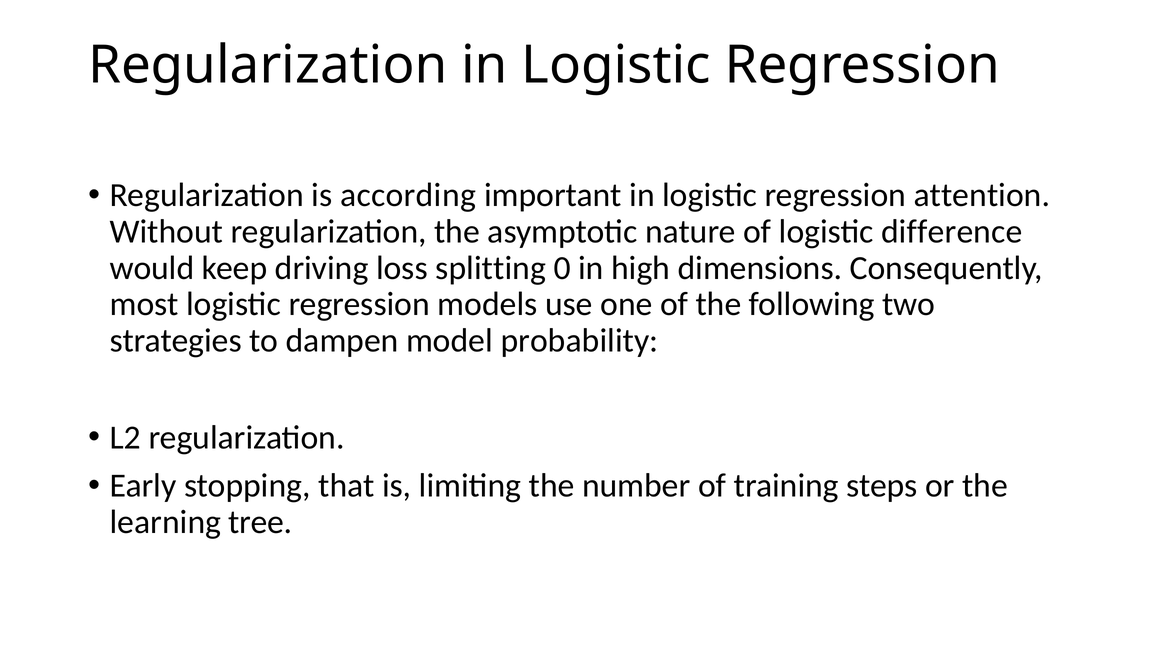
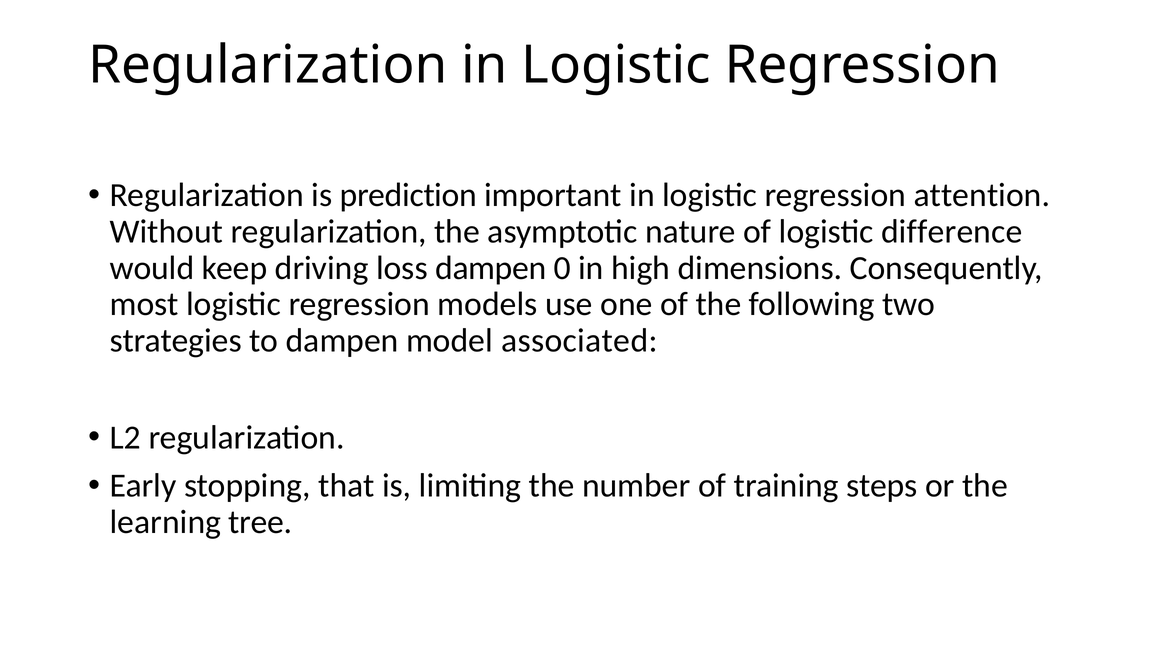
according: according -> prediction (408, 195)
loss splitting: splitting -> dampen (491, 268)
probability: probability -> associated (579, 341)
